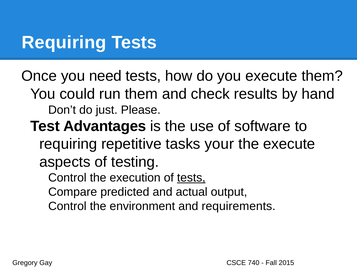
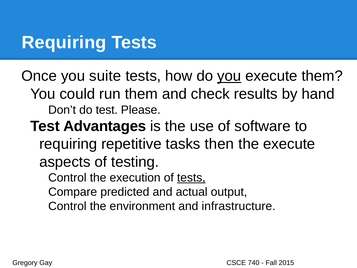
need: need -> suite (105, 76)
you underline: none -> present (229, 76)
do just: just -> test (107, 110)
your: your -> then (219, 144)
requirements: requirements -> infrastructure (239, 206)
